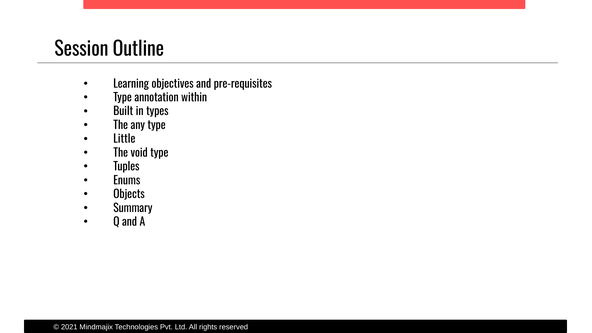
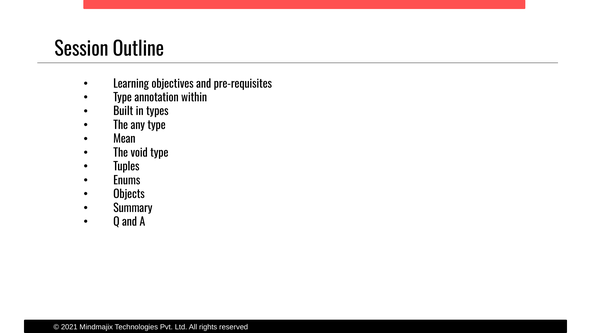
Little: Little -> Mean (124, 139)
